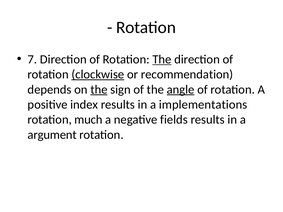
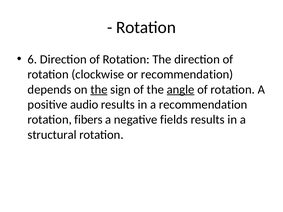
7: 7 -> 6 (32, 59)
The underline: present -> none (162, 59)
clockwise underline: present -> none (98, 74)
index: index -> audio (84, 105)
a implementations: implementations -> recommendation (203, 105)
much: much -> fibers (88, 120)
argument: argument -> structural (52, 135)
